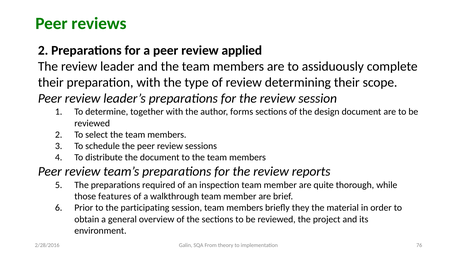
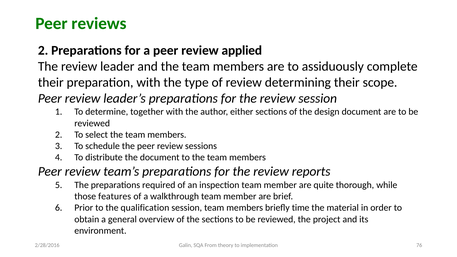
forms: forms -> either (242, 112)
participating: participating -> qualification (145, 208)
they: they -> time (301, 208)
